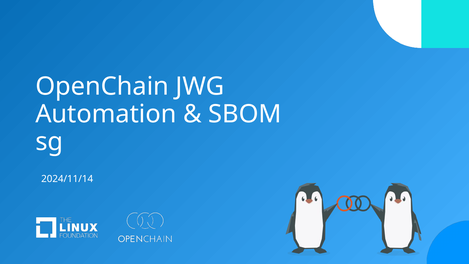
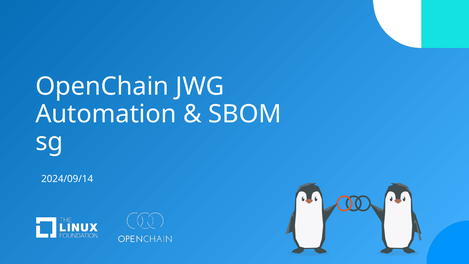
2024/11/14: 2024/11/14 -> 2024/09/14 (67, 179)
